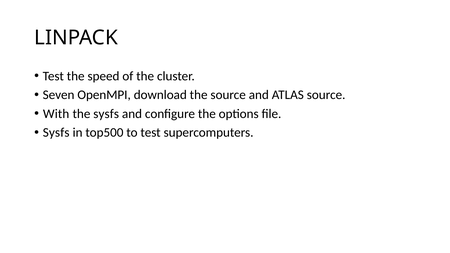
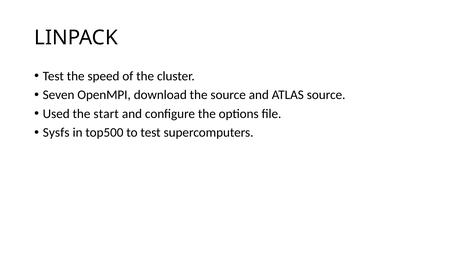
With: With -> Used (56, 114)
the sysfs: sysfs -> start (106, 114)
